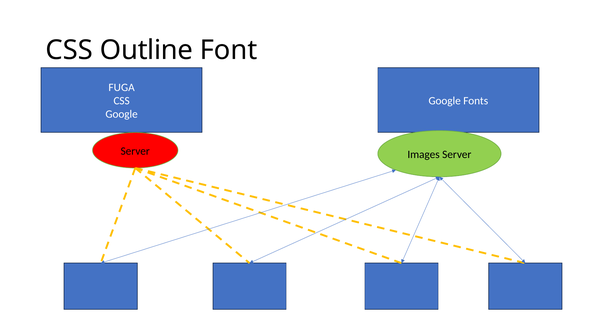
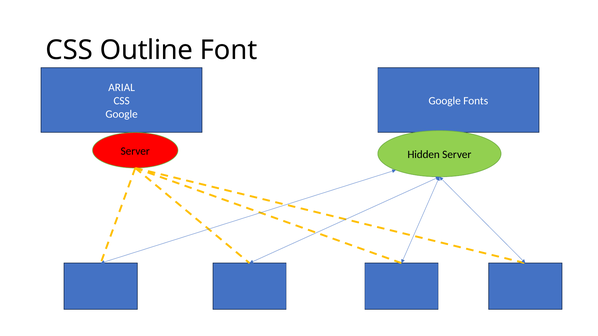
FUGA: FUGA -> ARIAL (122, 87)
Images: Images -> Hidden (424, 155)
